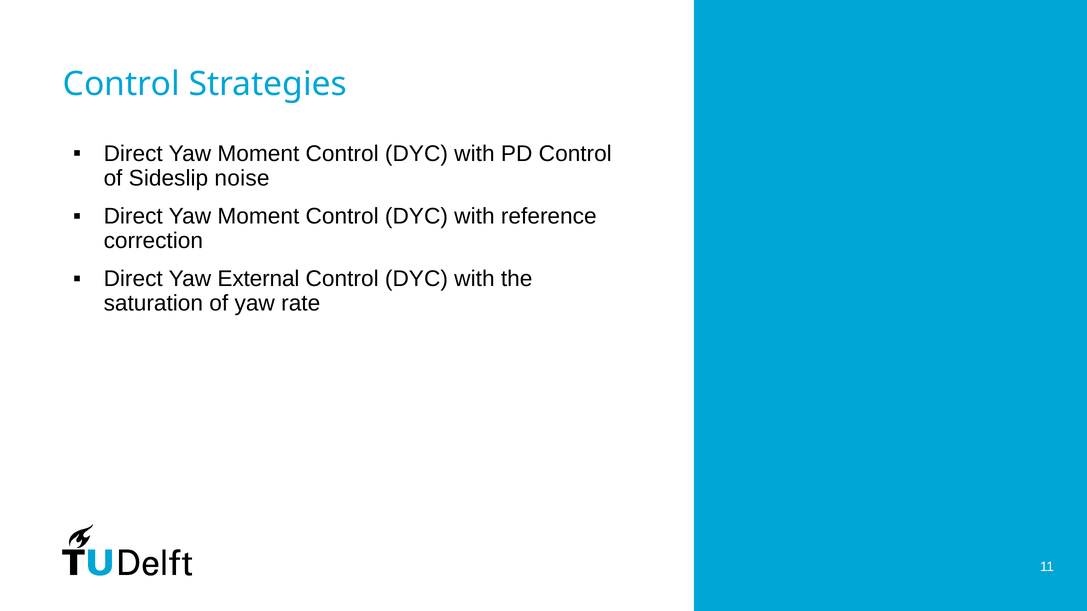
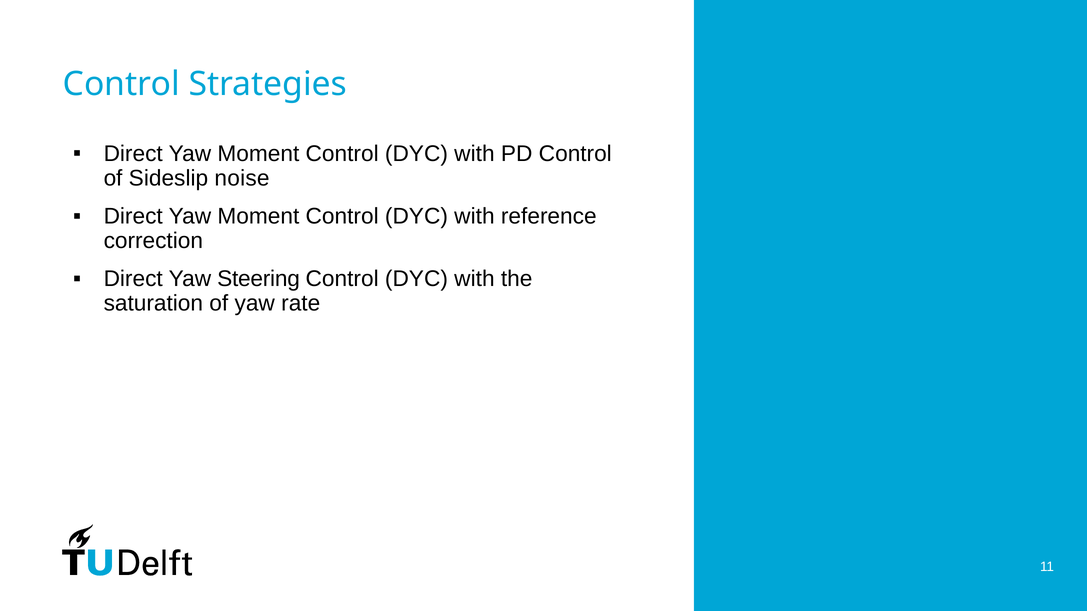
External: External -> Steering (259, 279)
